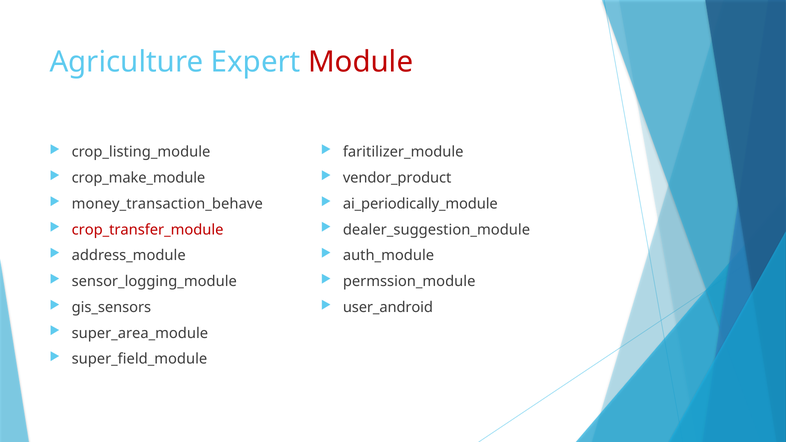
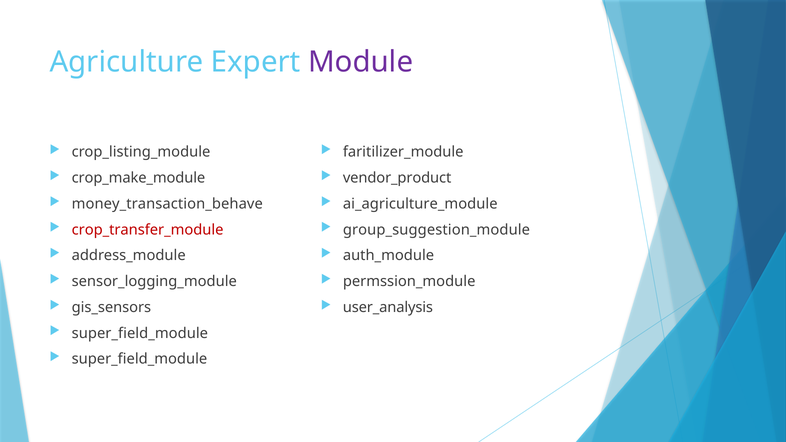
Module colour: red -> purple (361, 62)
ai_periodically_module: ai_periodically_module -> ai_agriculture_module (420, 204)
dealer_suggestion_module: dealer_suggestion_module -> group_suggestion_module (436, 230)
user_android: user_android -> user_analysis (388, 307)
super_area_module: super_area_module -> super_field_module (140, 333)
